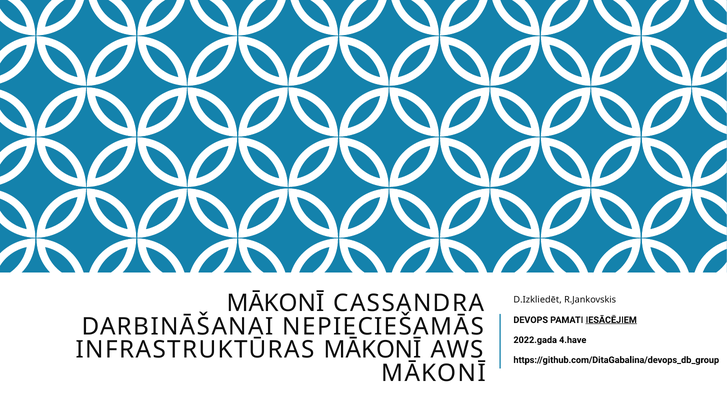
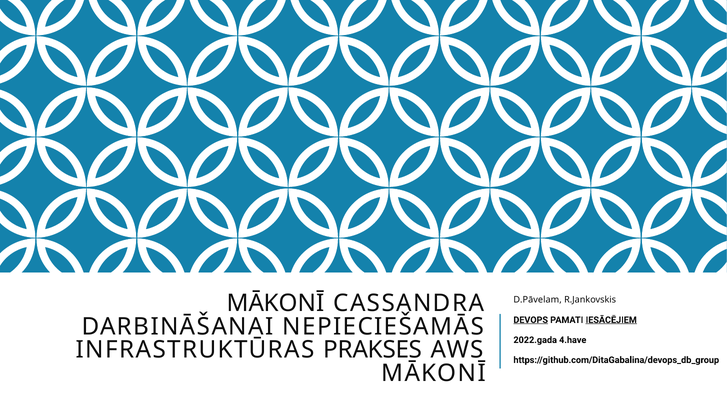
D.Izkliedēt: D.Izkliedēt -> D.Pāvelam (538, 300)
DEVOPS underline: none -> present (531, 320)
INFRASTRUKTŪRAS MĀKONĪ: MĀKONĪ -> PRAKSES (373, 350)
